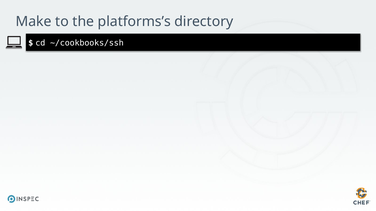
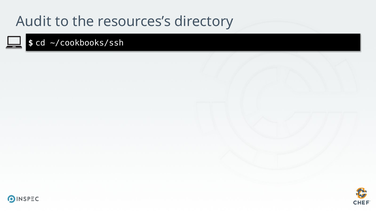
Make: Make -> Audit (34, 22)
platforms’s: platforms’s -> resources’s (134, 22)
